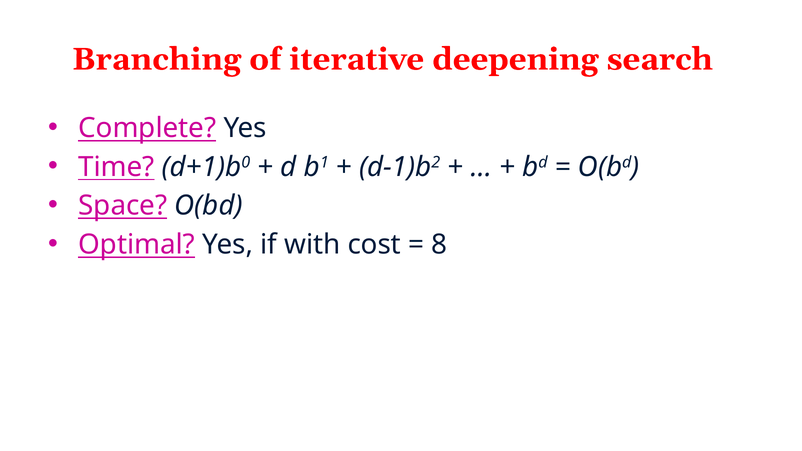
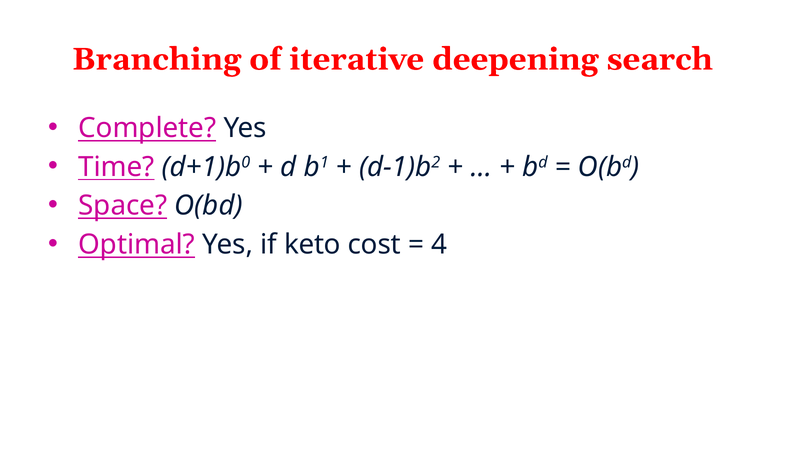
with: with -> keto (312, 245)
8: 8 -> 4 (439, 245)
